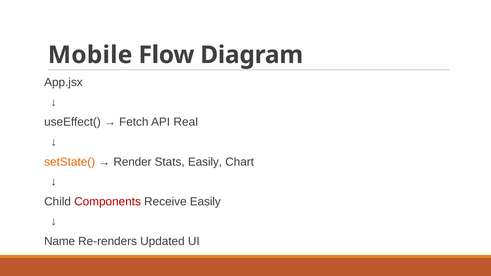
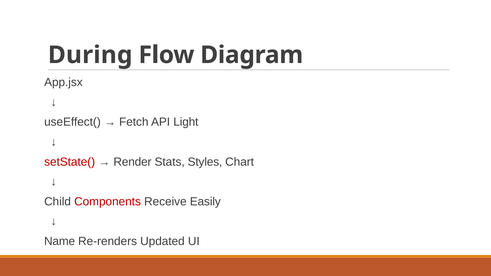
Mobile: Mobile -> During (90, 55)
Real: Real -> Light (186, 122)
setState( colour: orange -> red (70, 162)
Stats Easily: Easily -> Styles (205, 162)
